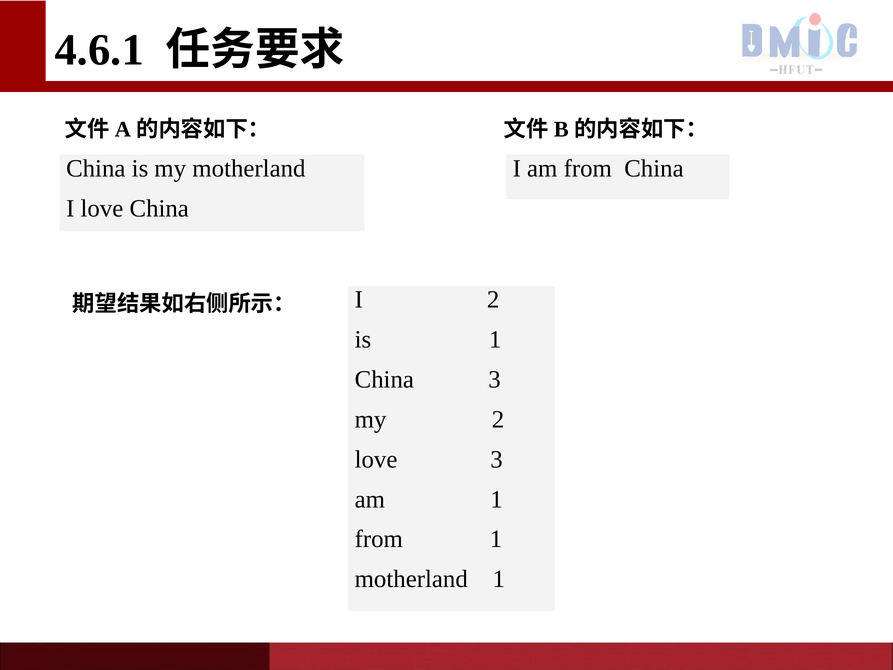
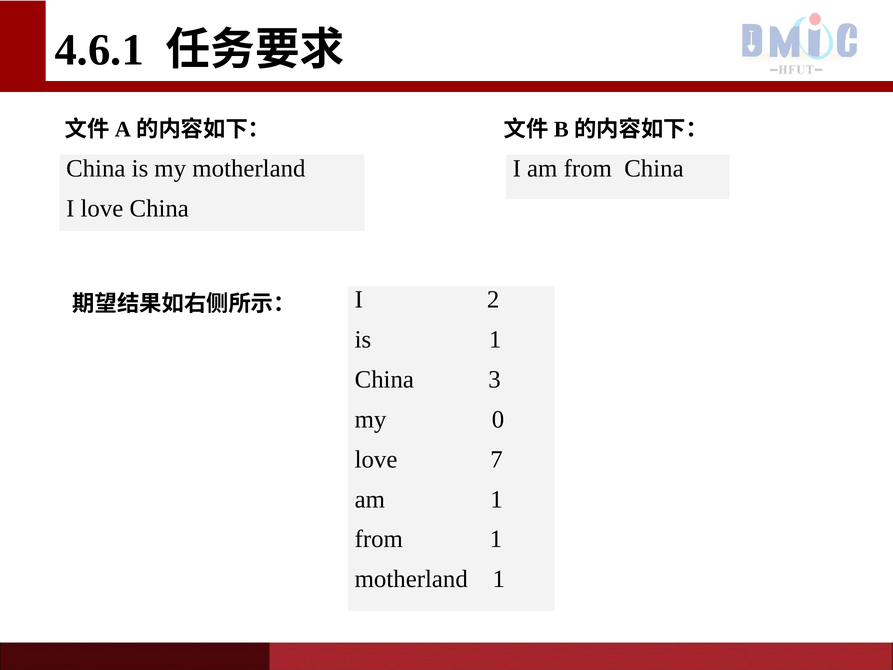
my 2: 2 -> 0 (498, 419)
love 3: 3 -> 7 (497, 459)
